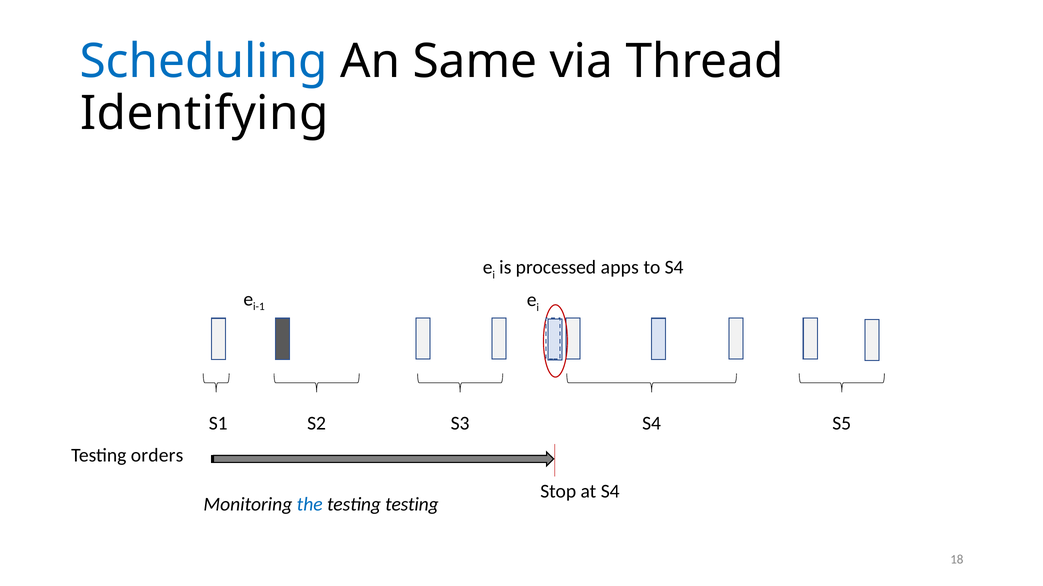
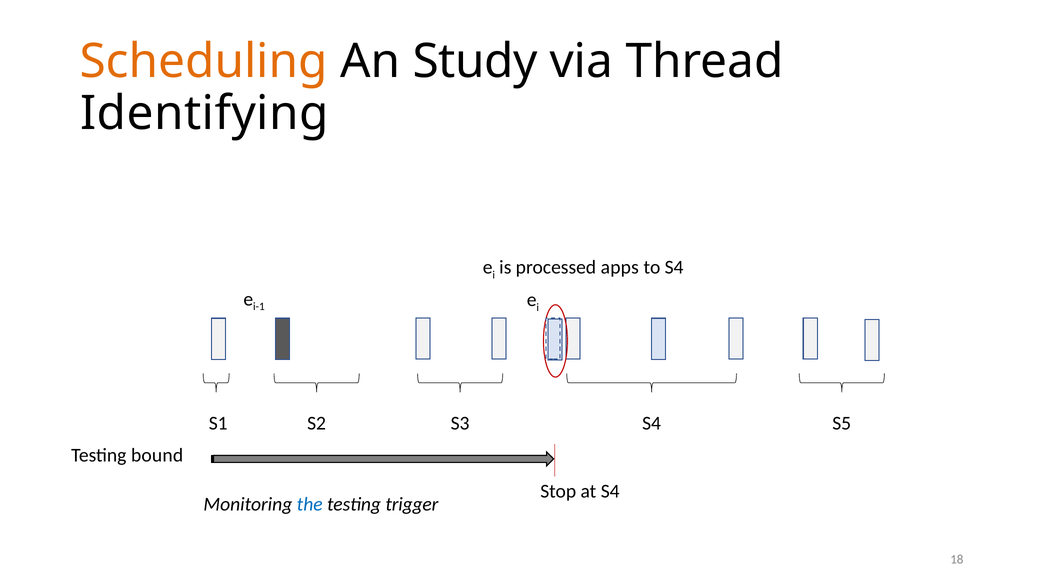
Scheduling colour: blue -> orange (204, 62)
Same: Same -> Study (475, 62)
orders: orders -> bound (157, 456)
testing testing: testing -> trigger (412, 505)
